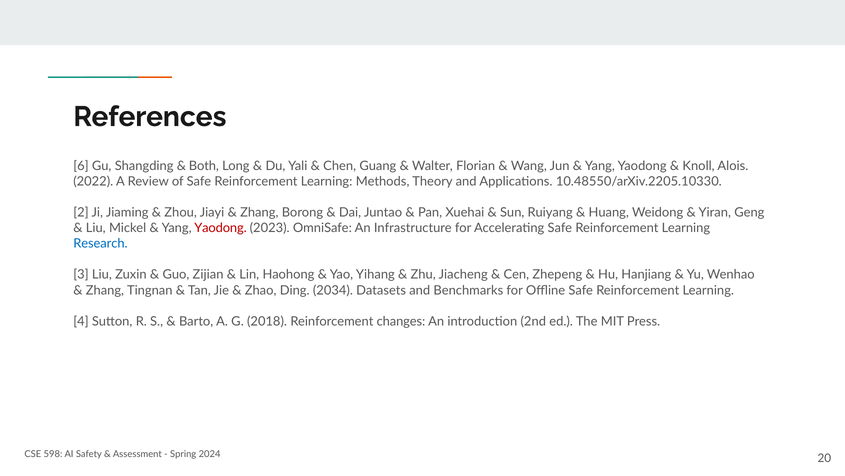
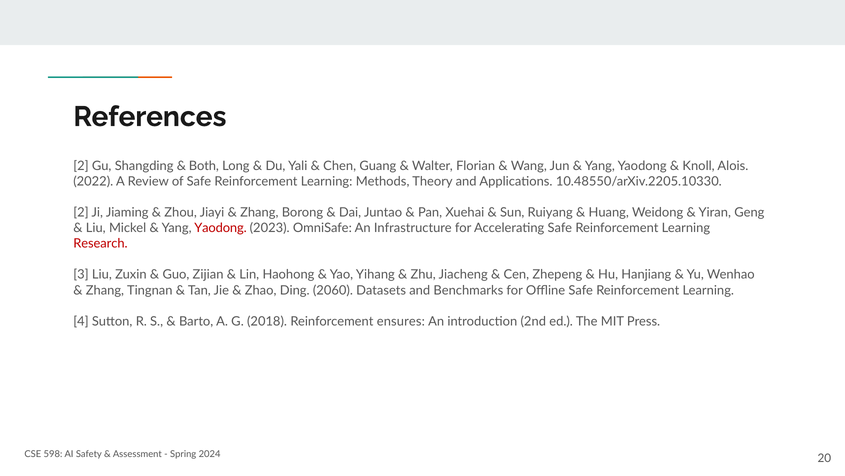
6: 6 -> 2 (81, 166)
Research colour: blue -> red (100, 243)
2034: 2034 -> 2060 (333, 290)
changes: changes -> ensures (401, 321)
